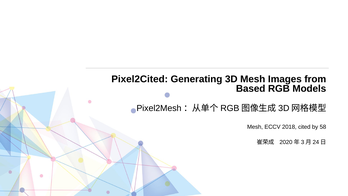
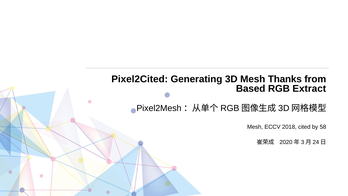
Images: Images -> Thanks (285, 79)
Models: Models -> Extract (309, 88)
